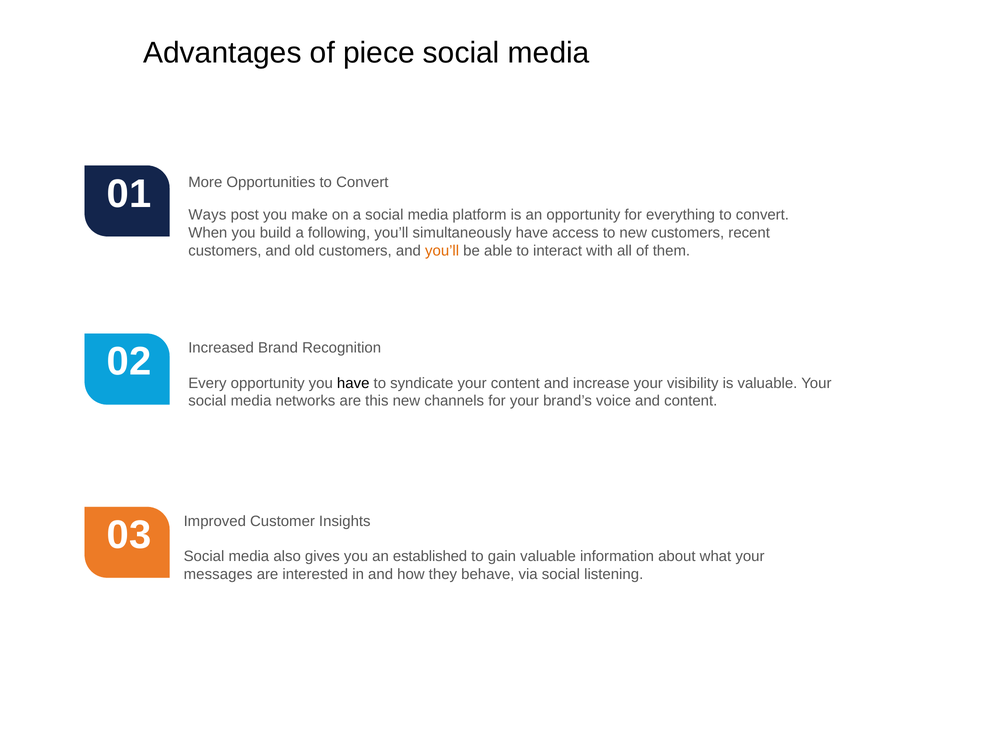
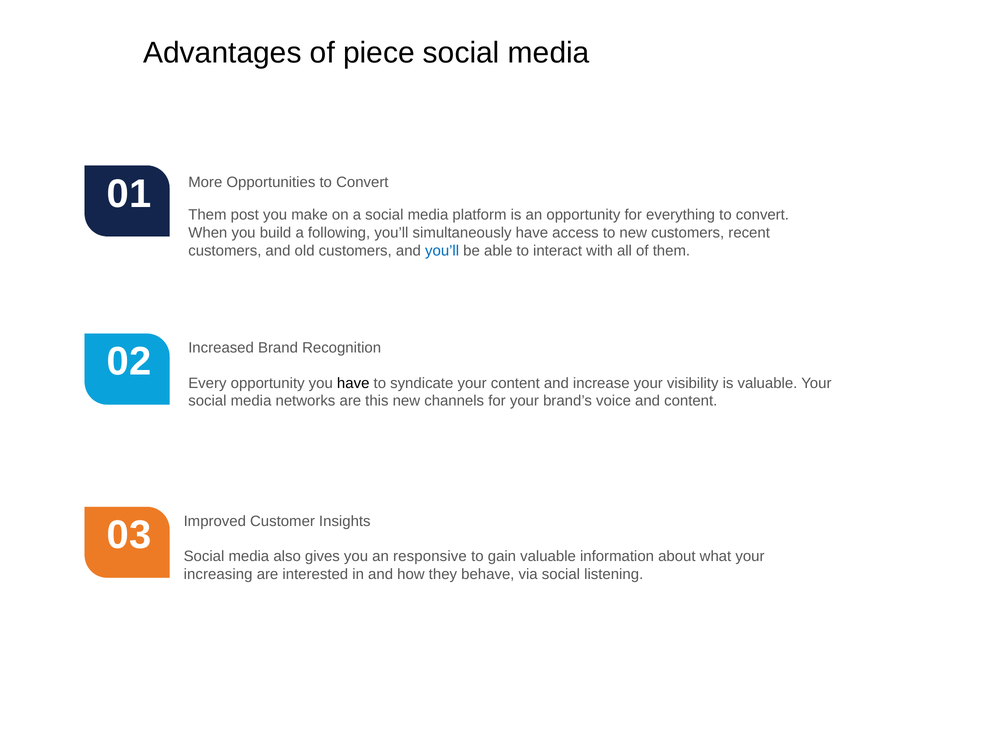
Ways: Ways -> Them (207, 215)
you’ll colour: orange -> blue (442, 251)
established: established -> responsive (430, 556)
messages: messages -> increasing (218, 574)
